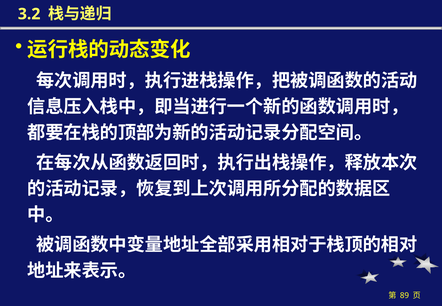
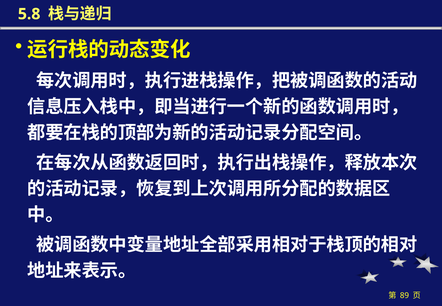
3.2: 3.2 -> 5.8 (29, 14)
